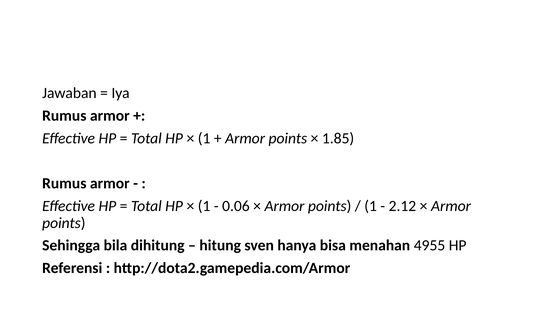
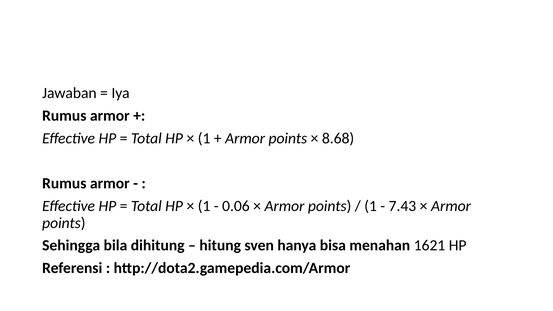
1.85: 1.85 -> 8.68 (338, 138)
2.12: 2.12 -> 7.43 (402, 206)
4955: 4955 -> 1621 (430, 245)
